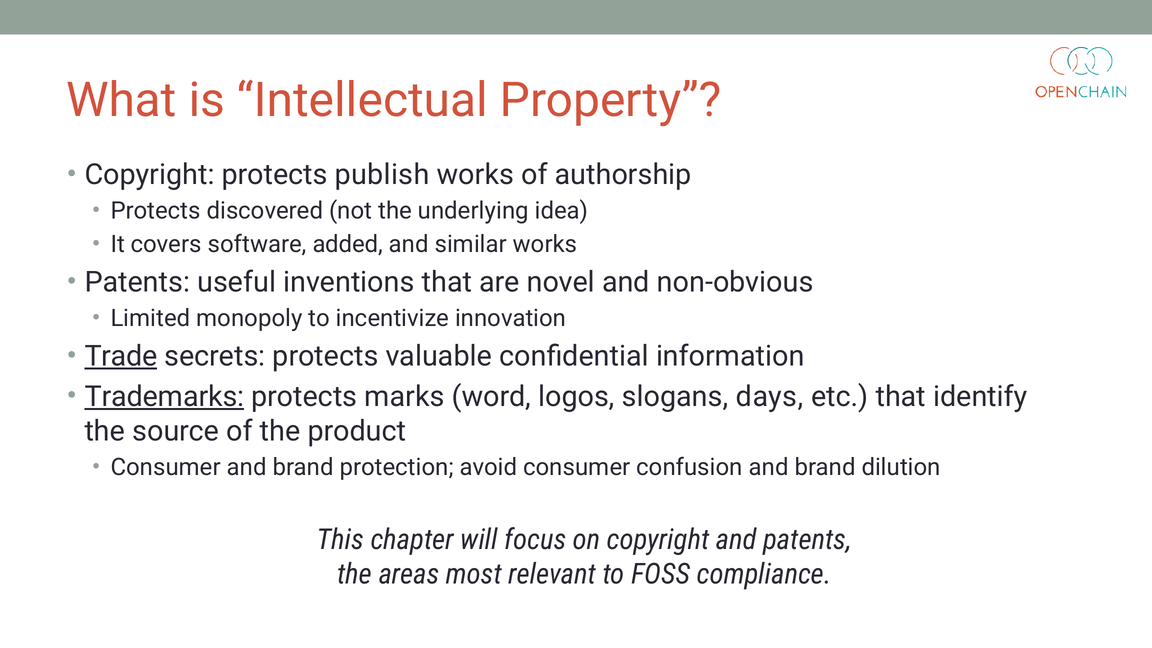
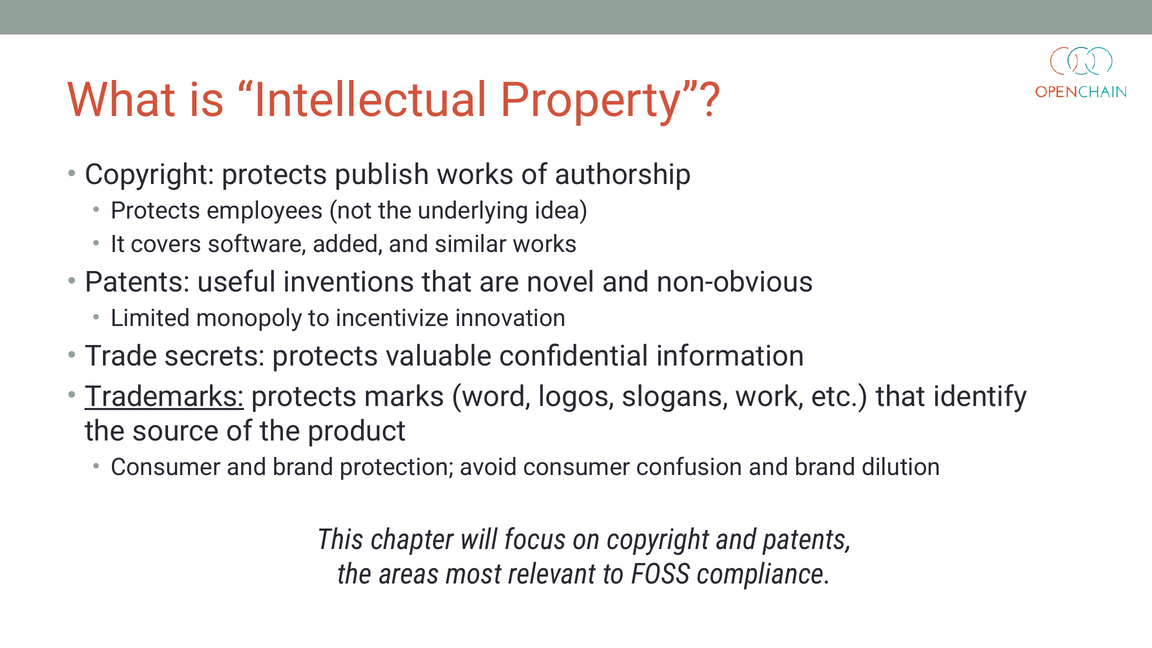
discovered: discovered -> employees (265, 211)
Trade underline: present -> none (121, 356)
days: days -> work (770, 397)
